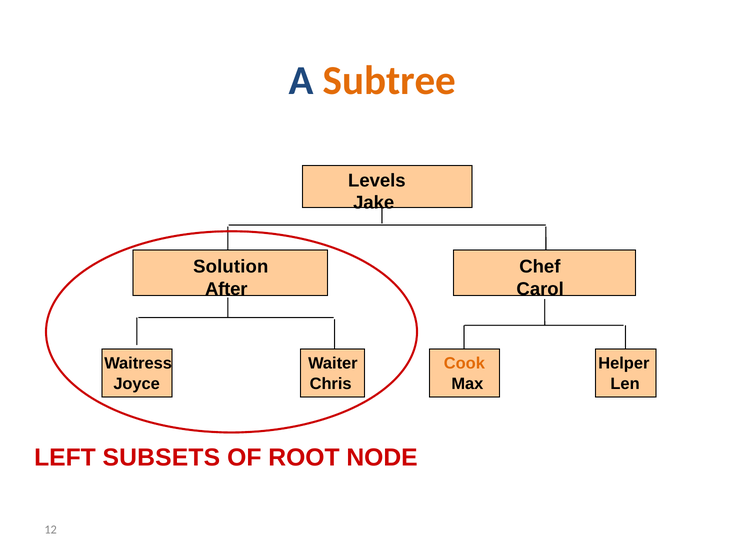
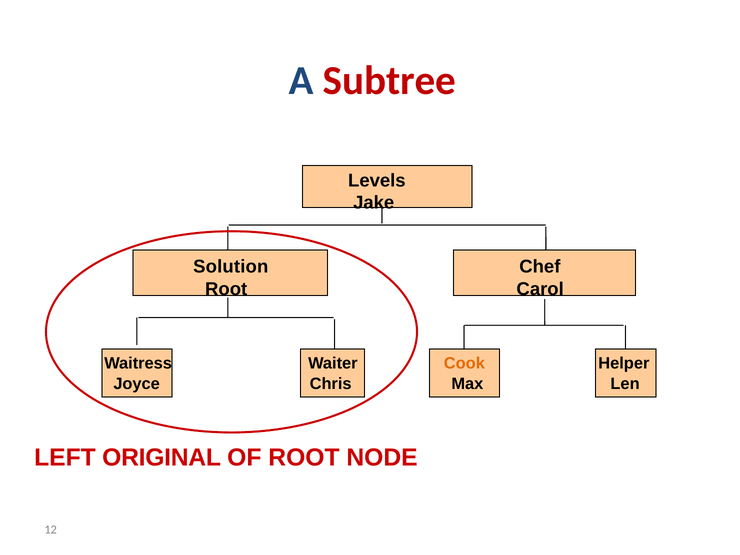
Subtree colour: orange -> red (389, 81)
After: After -> Root (226, 289)
SUBSETS: SUBSETS -> ORIGINAL (162, 458)
